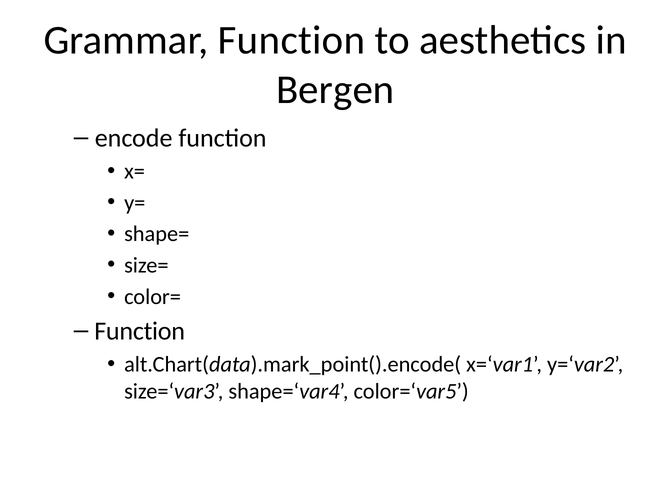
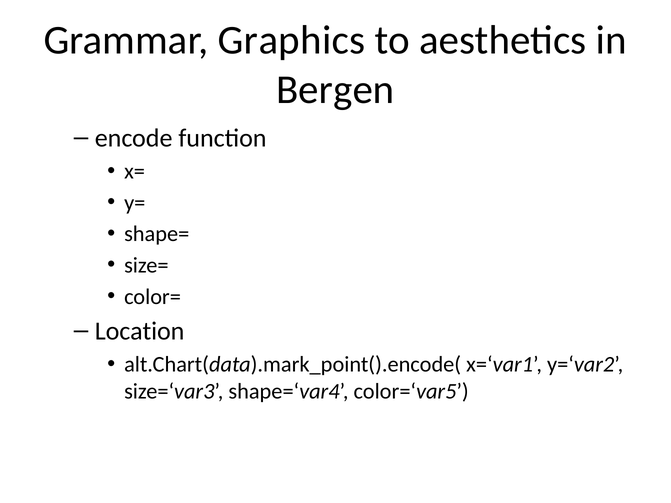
Grammar Function: Function -> Graphics (292, 40)
Function: Function -> Location (140, 331)
